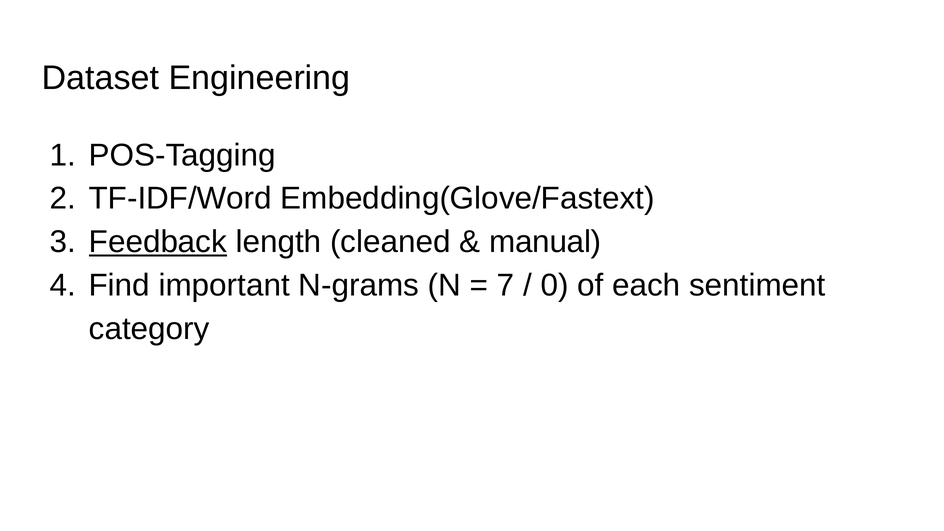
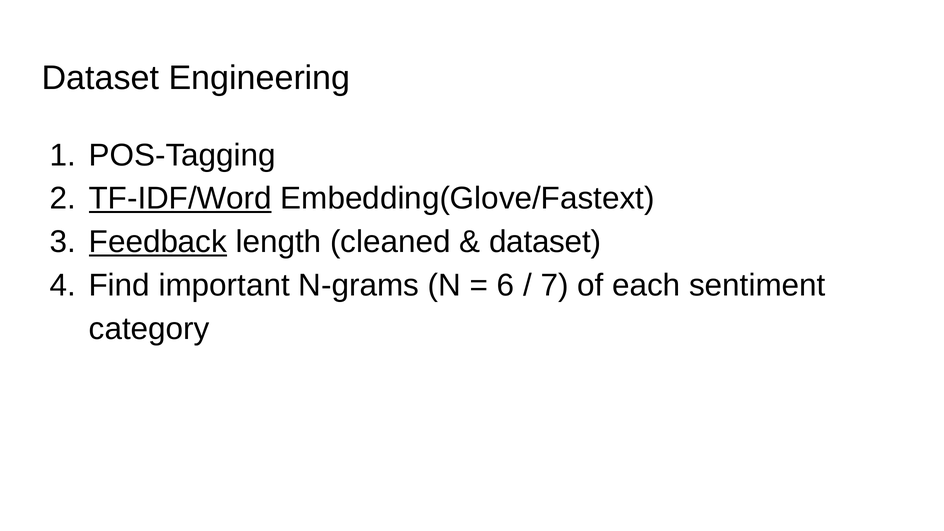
TF-IDF/Word underline: none -> present (180, 199)
manual: manual -> dataset (545, 242)
7: 7 -> 6 (506, 285)
0: 0 -> 7 (555, 285)
